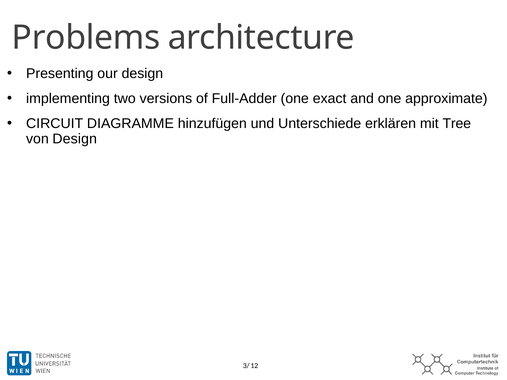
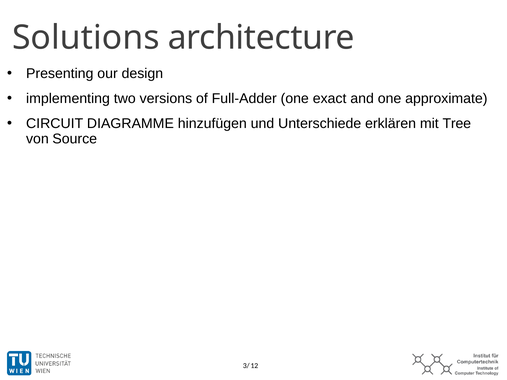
Problems: Problems -> Solutions (86, 38)
von Design: Design -> Source (75, 139)
